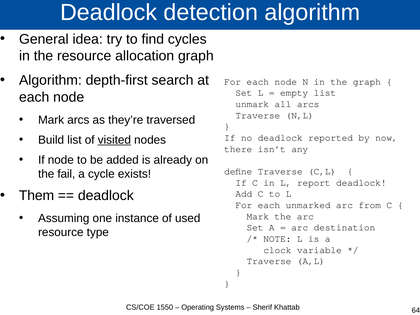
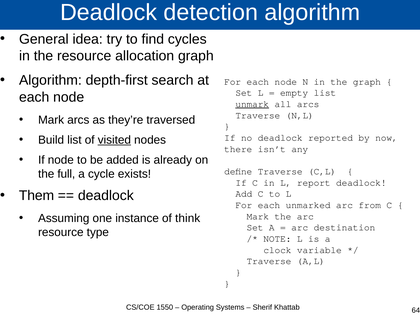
unmark underline: none -> present (252, 104)
fail: fail -> full (66, 174)
used: used -> think (188, 218)
